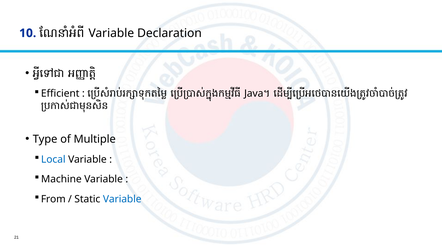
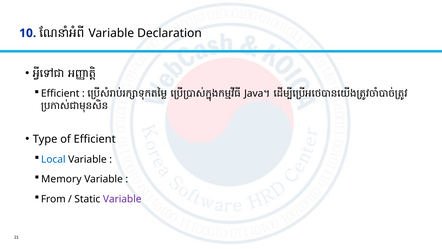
of Multiple: Multiple -> Efficient (95, 139)
Machine: Machine -> Memory (61, 179)
Variable colour: blue -> purple (122, 199)
